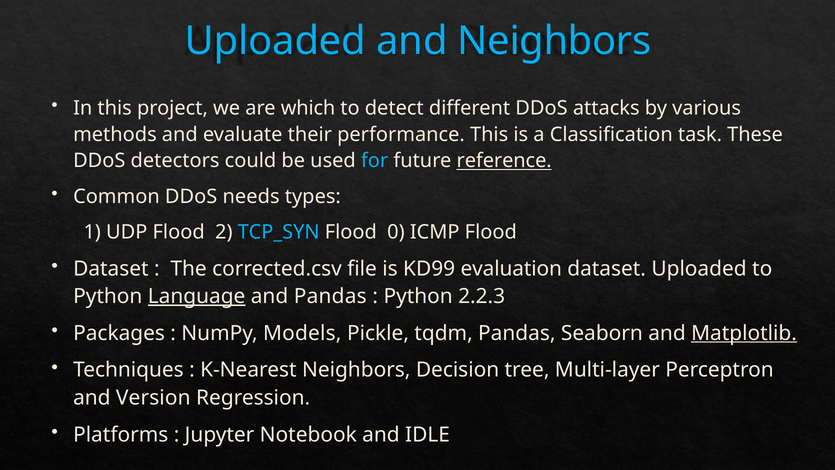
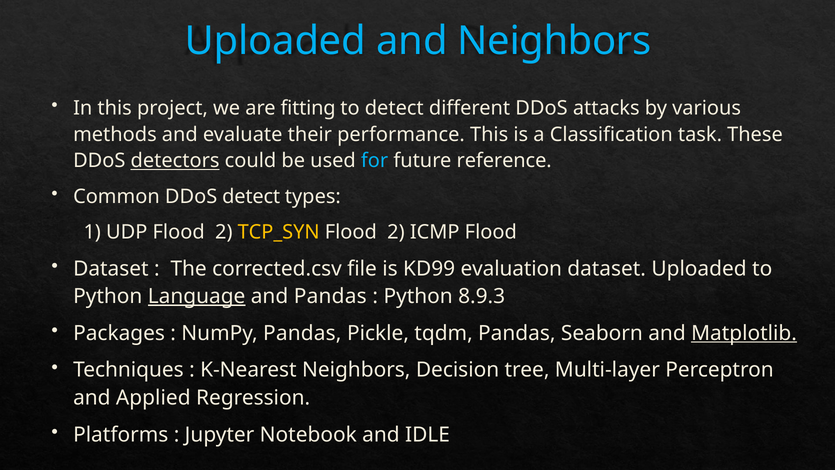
which: which -> fitting (308, 108)
detectors underline: none -> present (175, 161)
reference underline: present -> none (504, 161)
DDoS needs: needs -> detect (251, 196)
TCP_SYN colour: light blue -> yellow (279, 232)
0: 0 -> 2 (396, 232)
2.2.3: 2.2.3 -> 8.9.3 (482, 296)
NumPy Models: Models -> Pandas (302, 333)
Version: Version -> Applied (153, 397)
